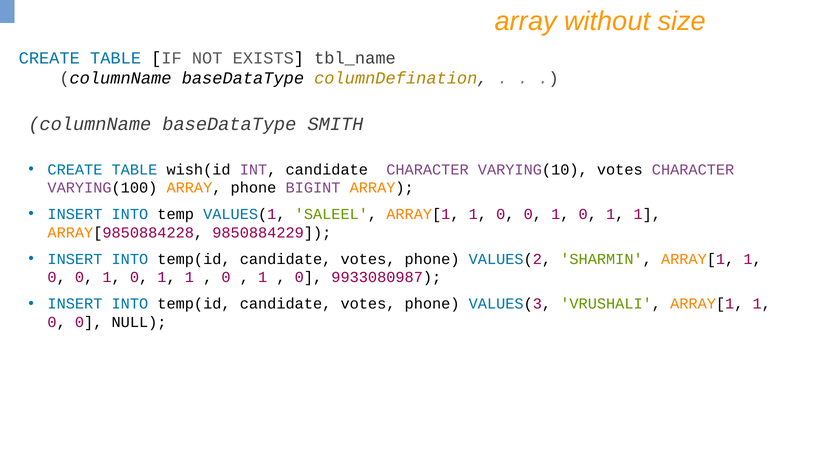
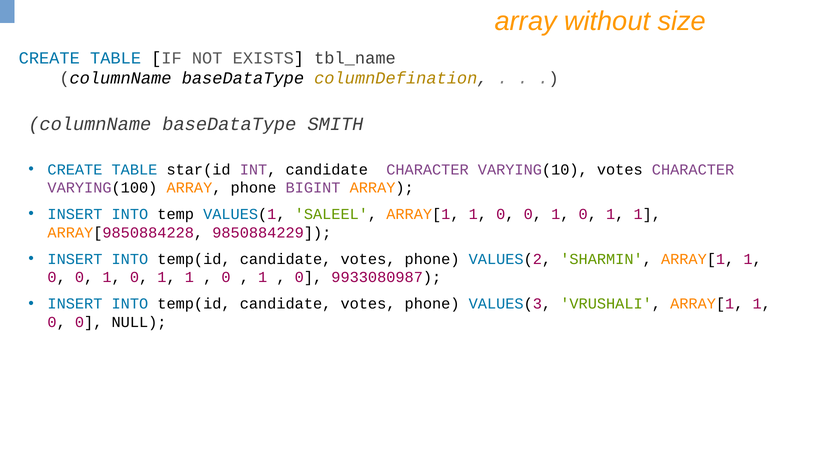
wish(id: wish(id -> star(id (199, 169)
